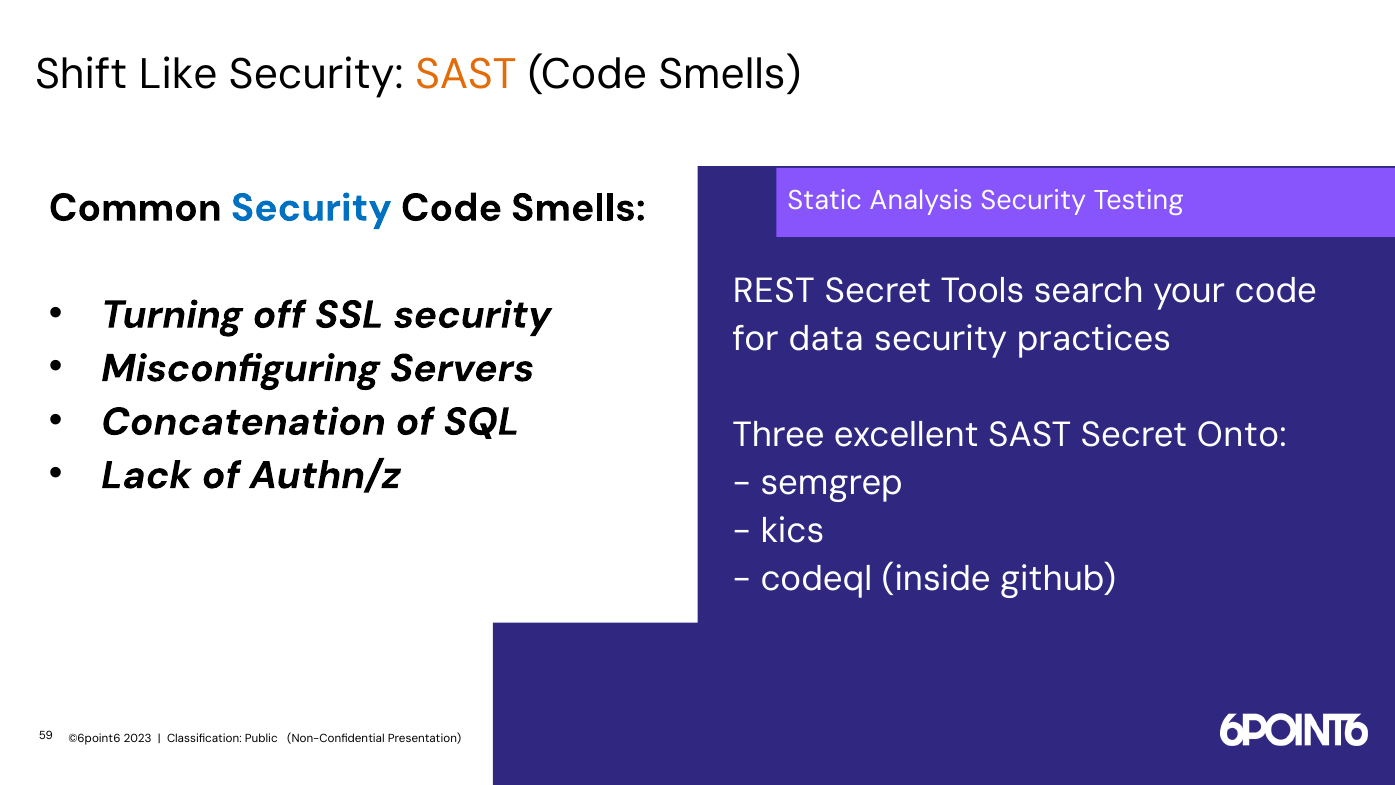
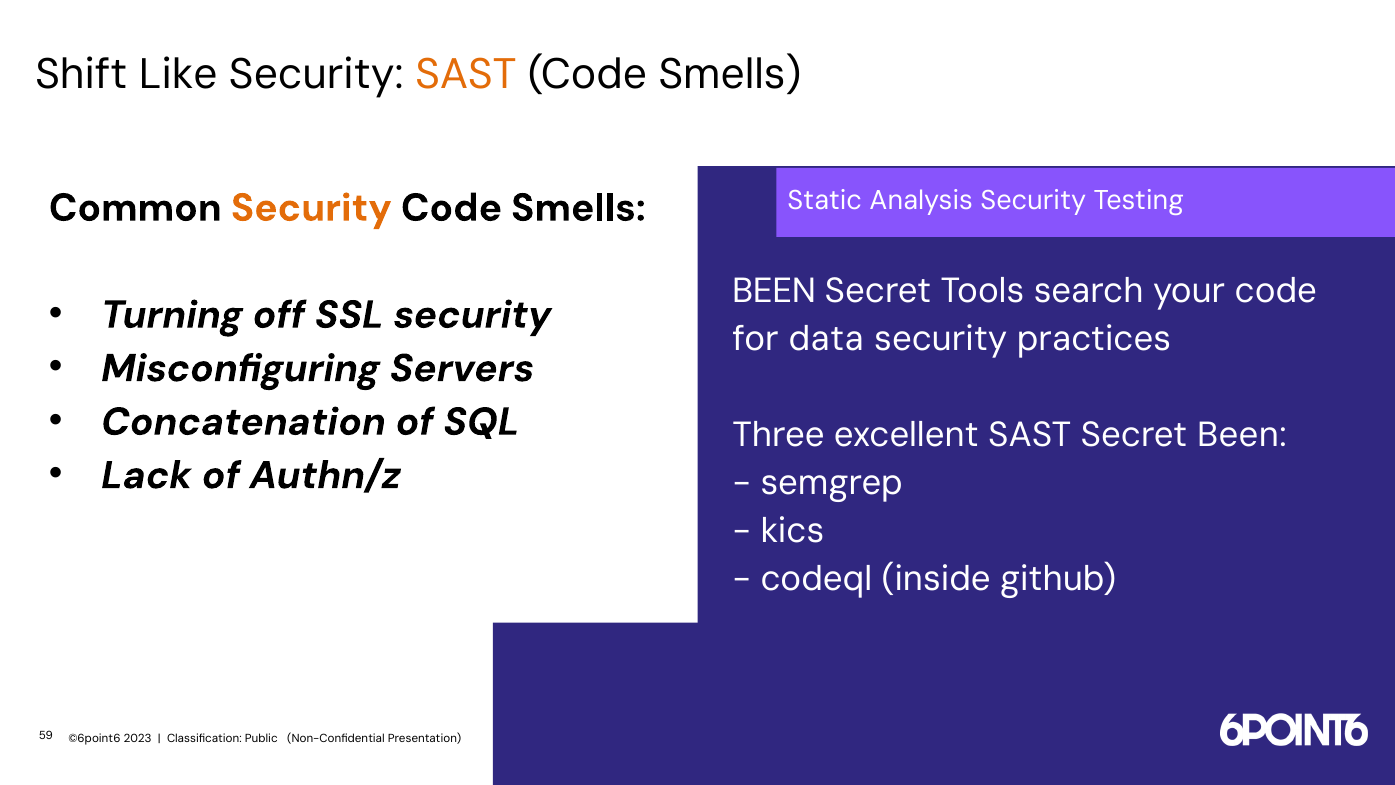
Security colour: blue -> orange (311, 208)
REST: REST -> BEEN (774, 291)
Secret Onto: Onto -> Been (1242, 435)
